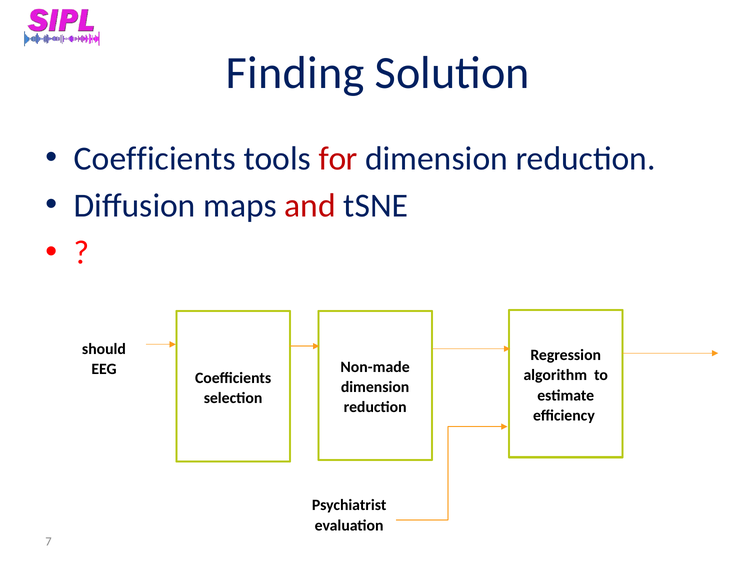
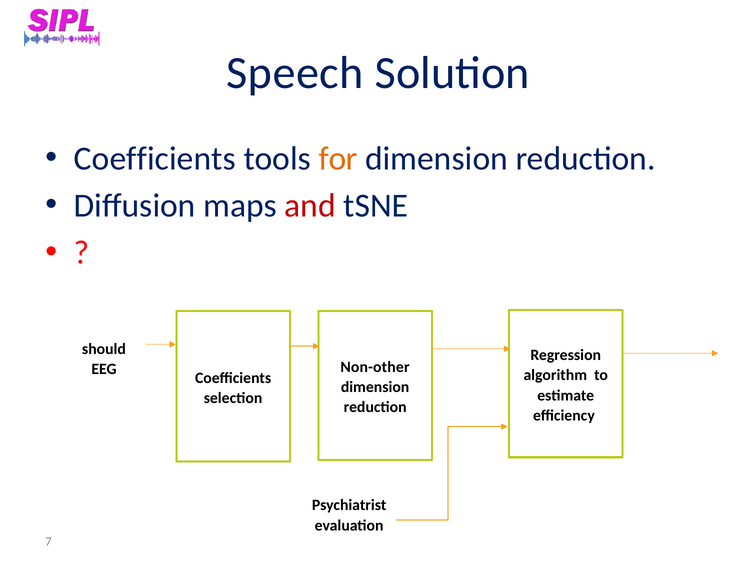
Finding: Finding -> Speech (295, 73)
for colour: red -> orange (338, 159)
Non-made: Non-made -> Non-other (375, 367)
